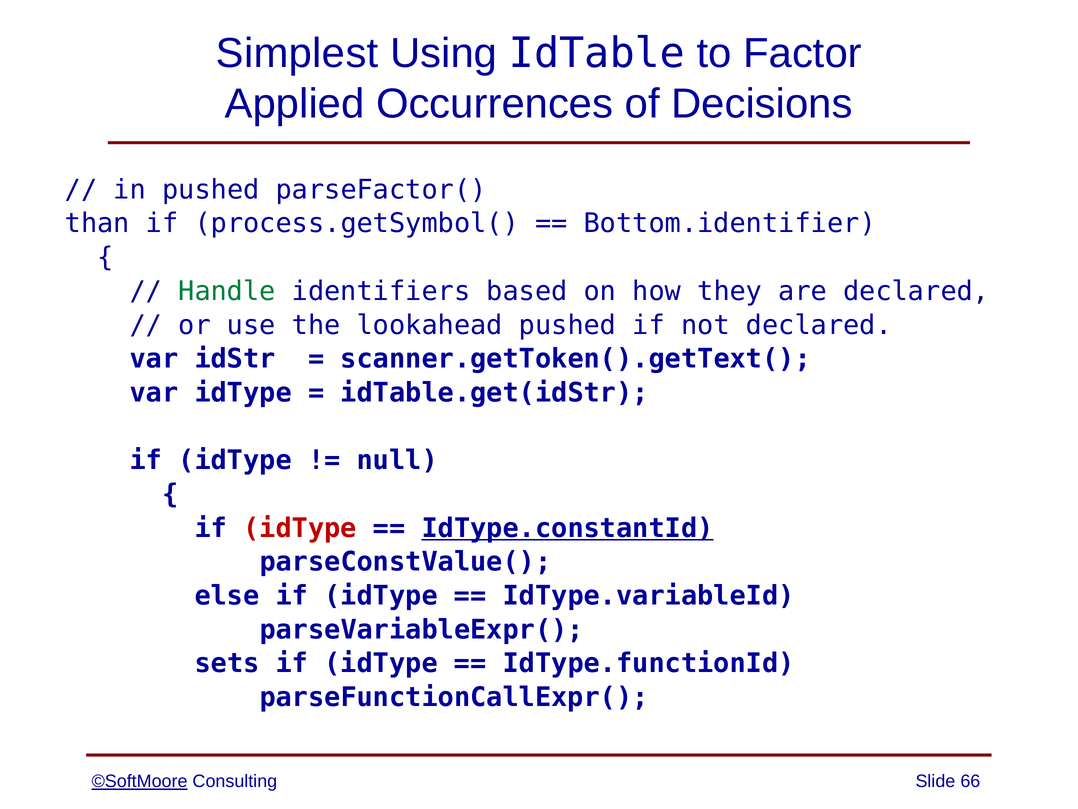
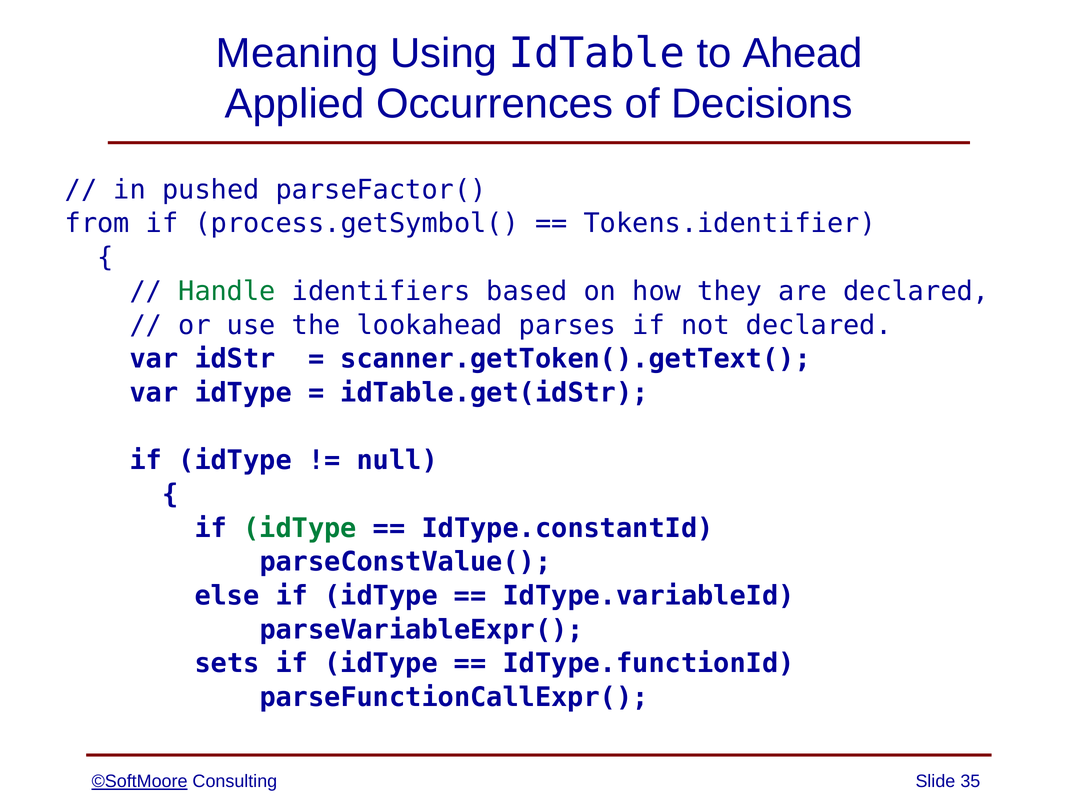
Simplest: Simplest -> Meaning (297, 53)
Factor: Factor -> Ahead (803, 53)
than: than -> from (97, 223)
Bottom.identifier: Bottom.identifier -> Tokens.identifier (730, 223)
lookahead pushed: pushed -> parses (568, 325)
idType colour: red -> green (300, 528)
IdType.constantId underline: present -> none (568, 528)
66: 66 -> 35 (970, 781)
